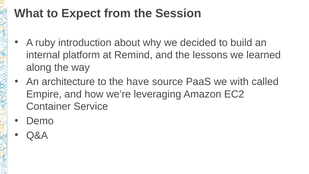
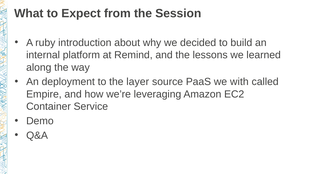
architecture: architecture -> deployment (68, 82)
have: have -> layer (138, 82)
